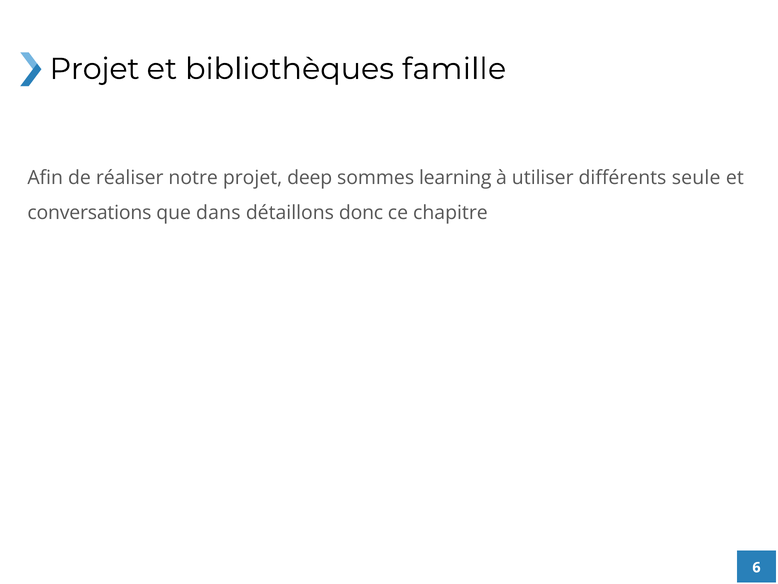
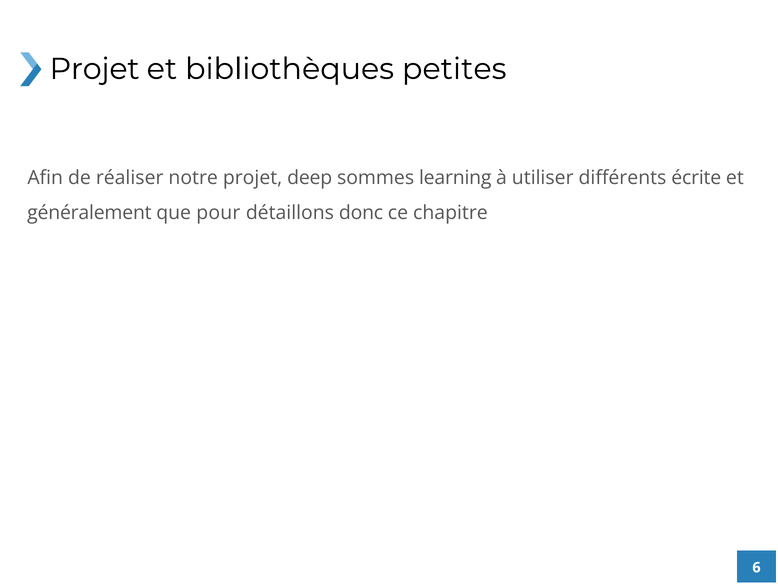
famille: famille -> petites (454, 69)
seule: seule -> écrite (696, 178)
conversations: conversations -> généralement (89, 213)
dans: dans -> pour (218, 213)
